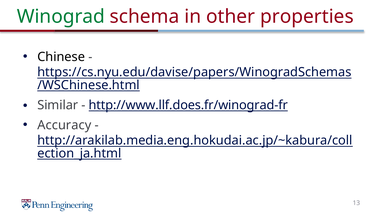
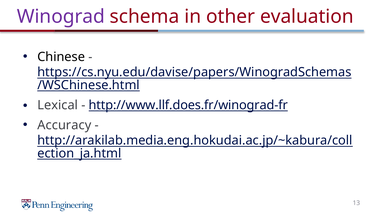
Winograd colour: green -> purple (61, 17)
properties: properties -> evaluation (307, 17)
Similar: Similar -> Lexical (58, 105)
